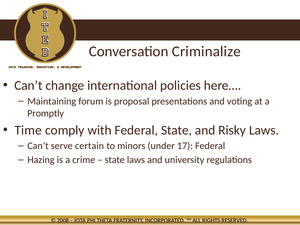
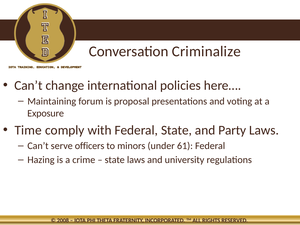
Promptly: Promptly -> Exposure (46, 113)
Risky: Risky -> Party (232, 130)
certain: certain -> officers (90, 146)
17: 17 -> 61 (185, 146)
